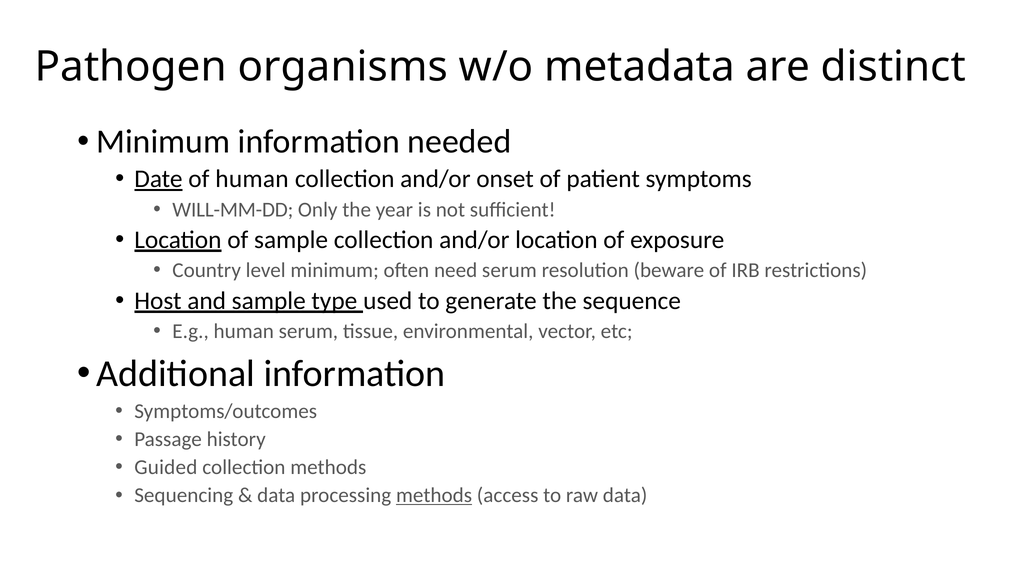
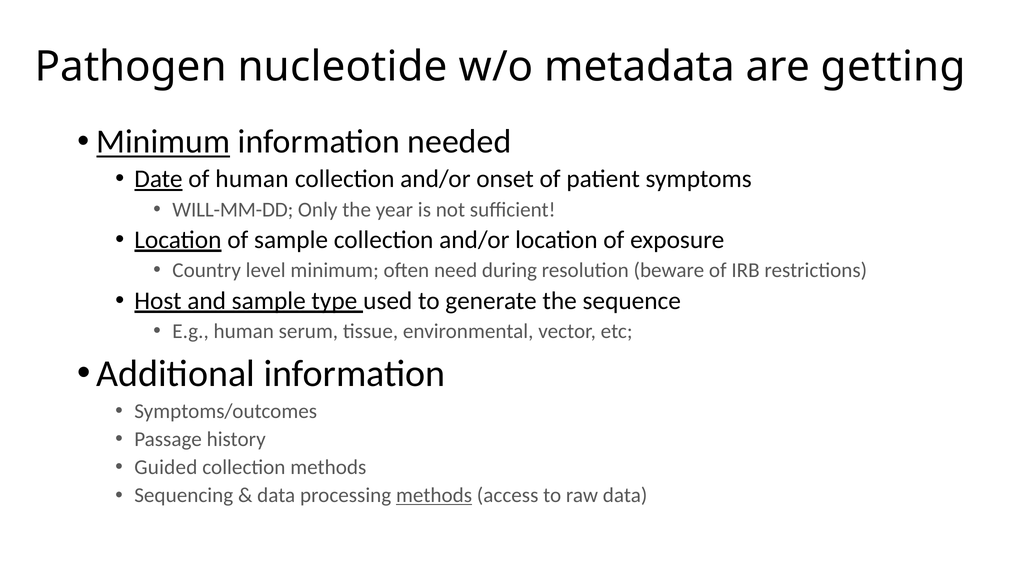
organisms: organisms -> nucleotide (343, 67)
distinct: distinct -> getting (893, 67)
Minimum underline: none -> present (163, 142)
need serum: serum -> during (510, 270)
